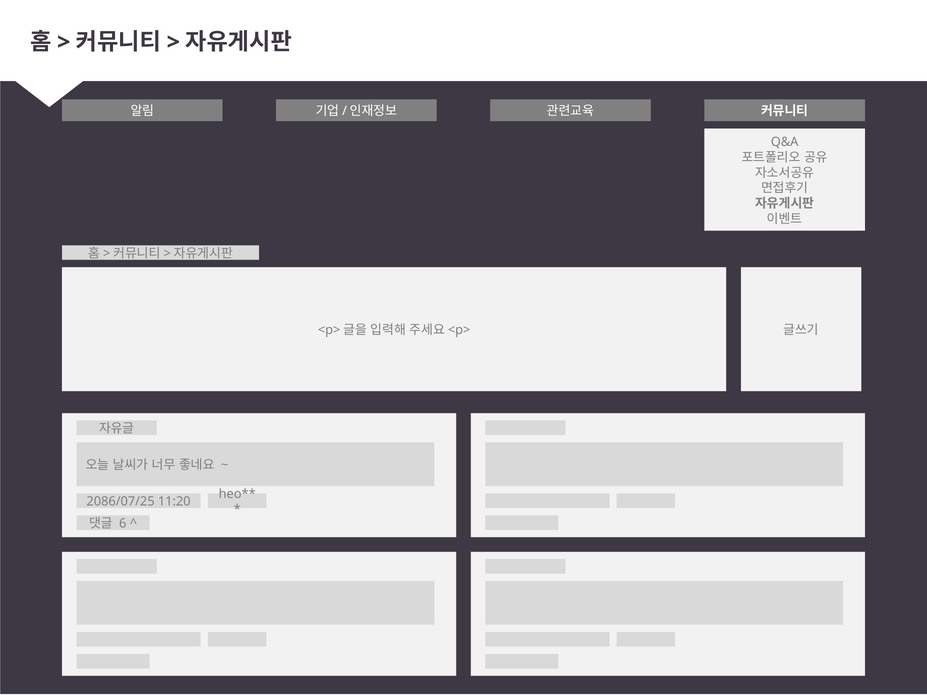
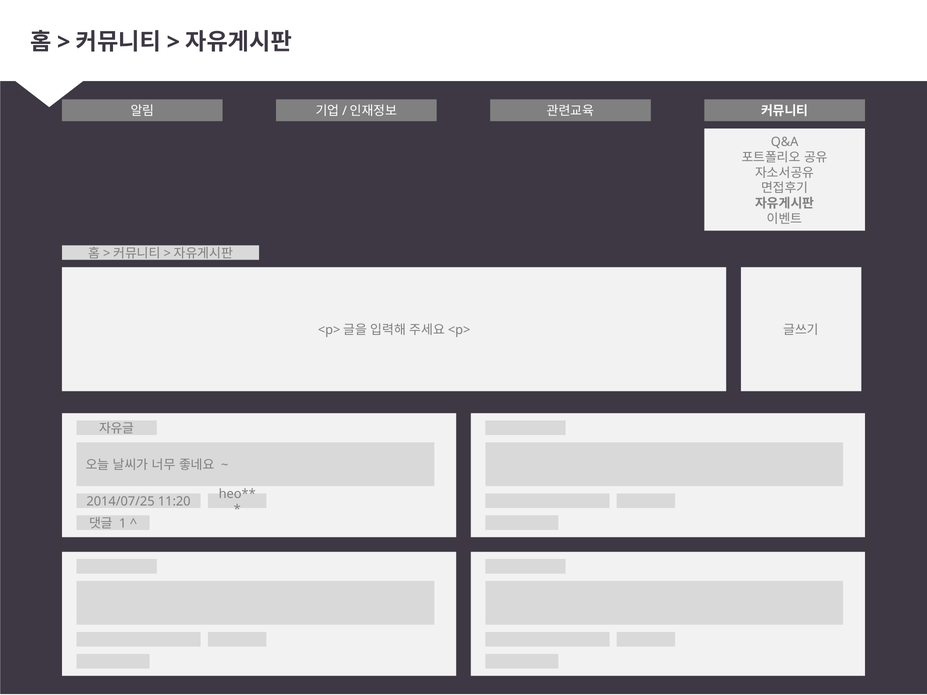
2086/07/25: 2086/07/25 -> 2014/07/25 (121, 502)
6: 6 -> 1 (123, 524)
